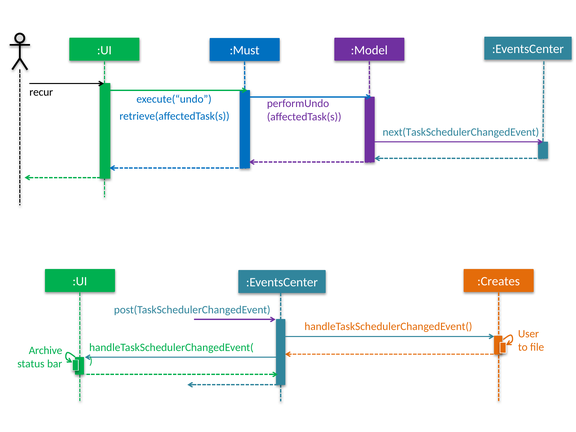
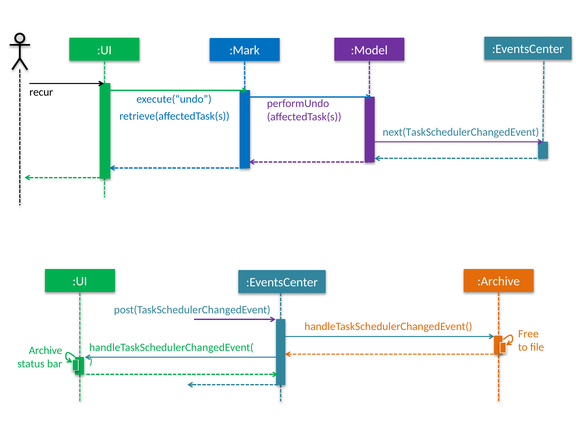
:Must: :Must -> :Mark (245, 50)
:Creates: :Creates -> :Archive (499, 281)
User: User -> Free (528, 334)
